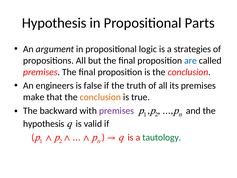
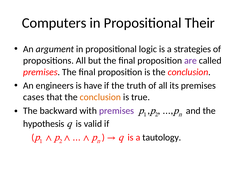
Hypothesis: Hypothesis -> Computers (54, 23)
Parts: Parts -> Their (200, 23)
are colour: blue -> purple (191, 61)
false: false -> have (93, 86)
make: make -> cases (34, 97)
tautology colour: green -> black (162, 137)
